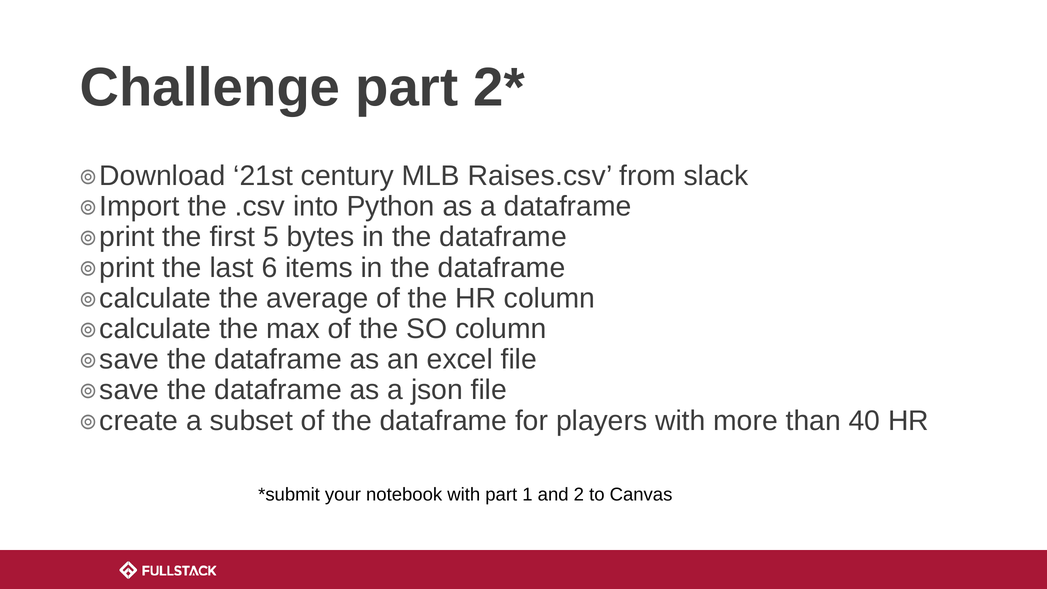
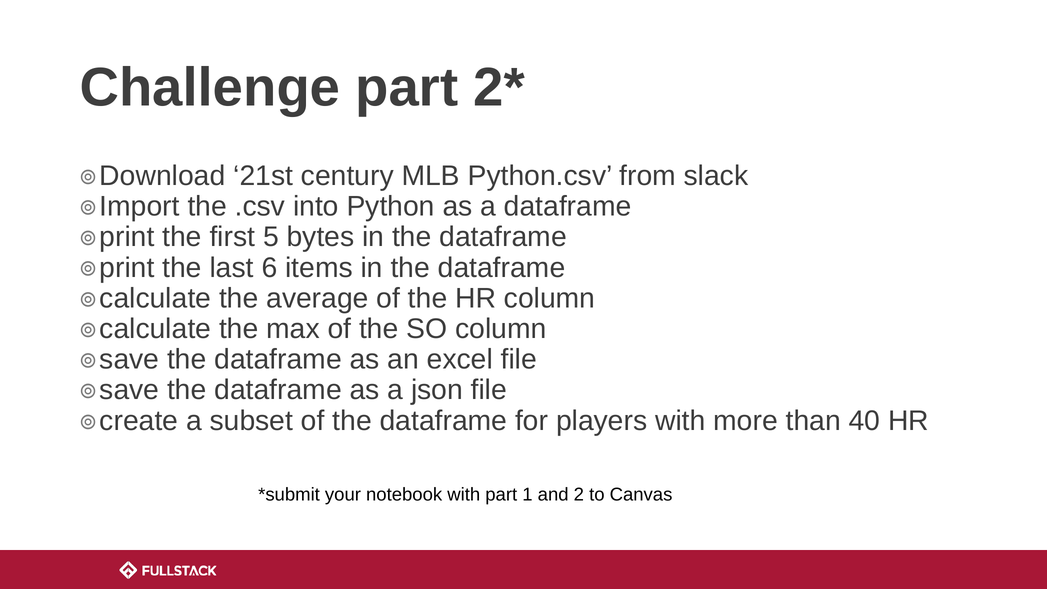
Raises.csv: Raises.csv -> Python.csv (540, 176)
